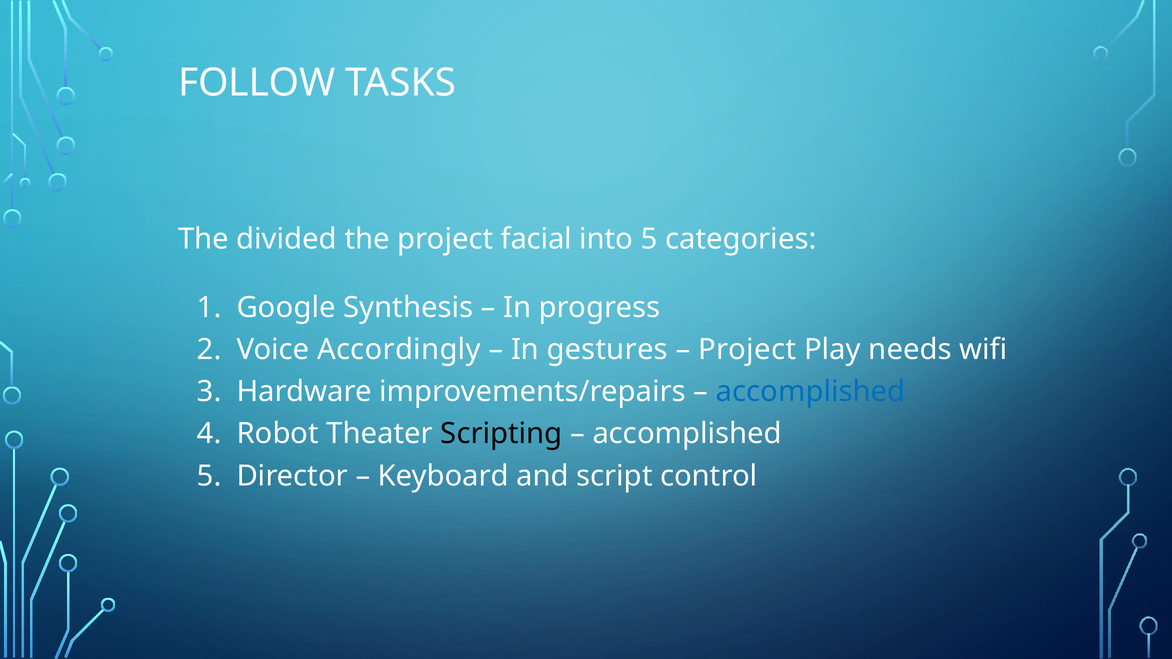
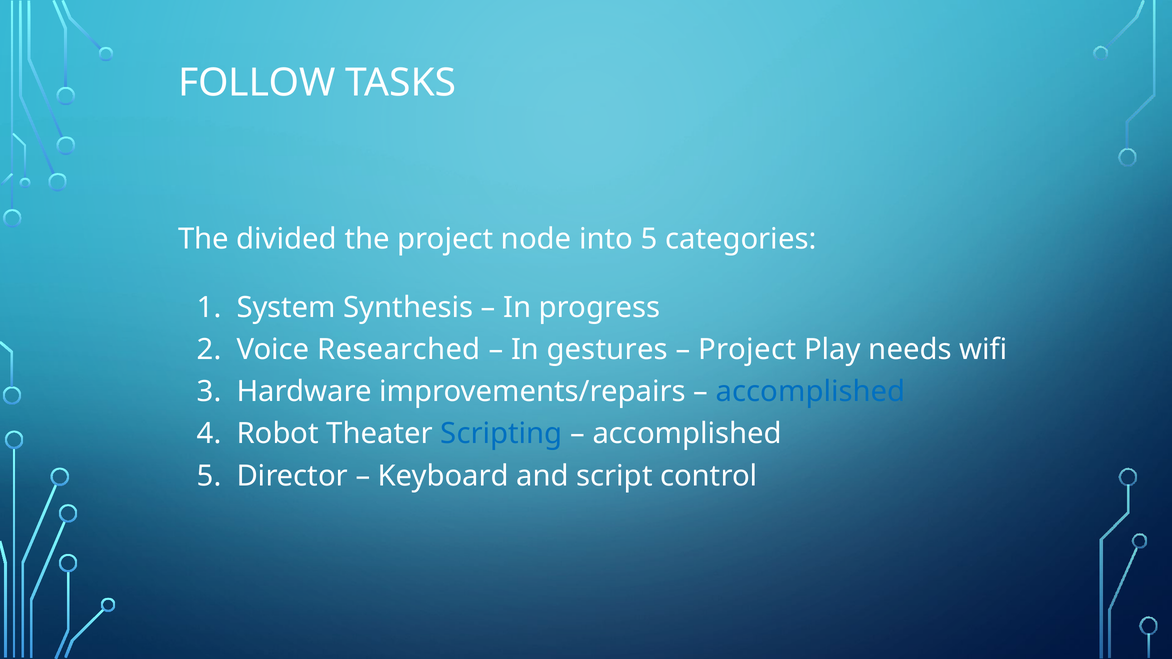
facial: facial -> node (536, 239)
Google: Google -> System (286, 307)
Accordingly: Accordingly -> Researched (399, 350)
Scripting colour: black -> blue (501, 434)
